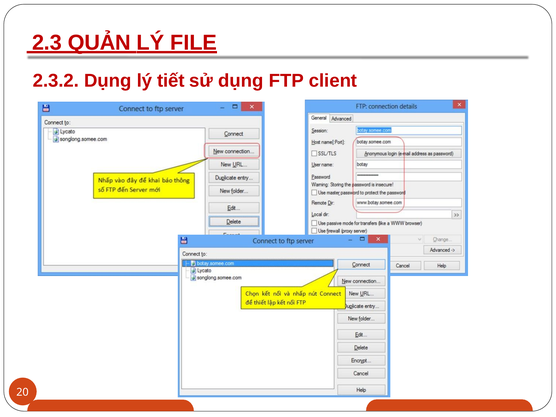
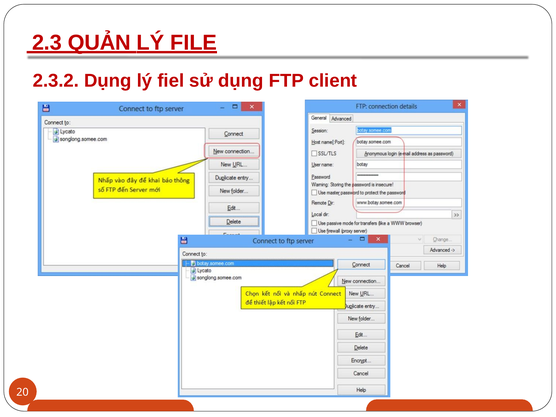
tiết: tiết -> fiel (171, 81)
